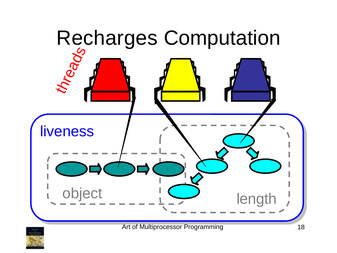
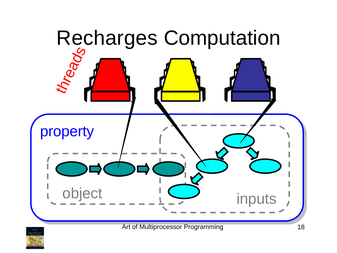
liveness: liveness -> property (67, 131)
length: length -> inputs (257, 199)
